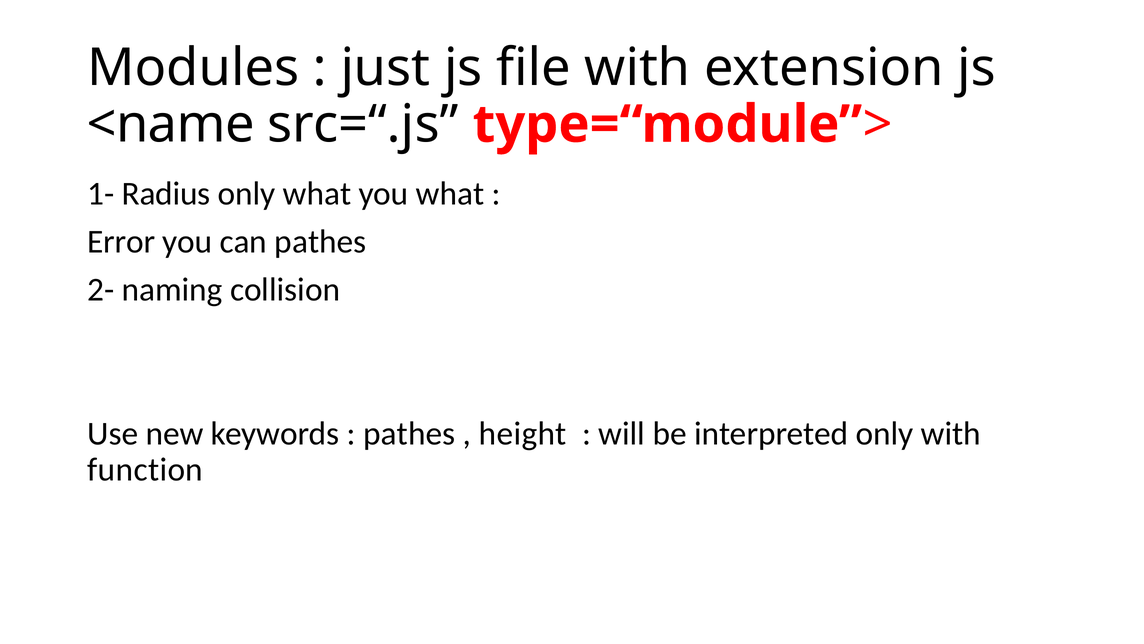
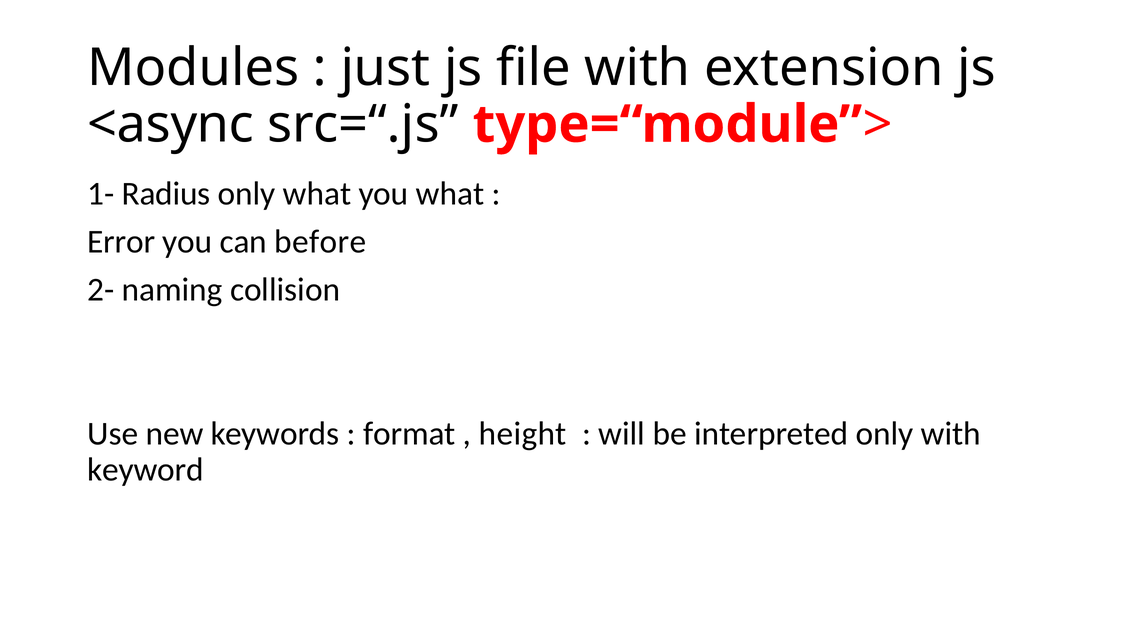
<name: <name -> <async (171, 124)
can pathes: pathes -> before (320, 241)
pathes: pathes -> format (409, 433)
function: function -> keyword (145, 469)
